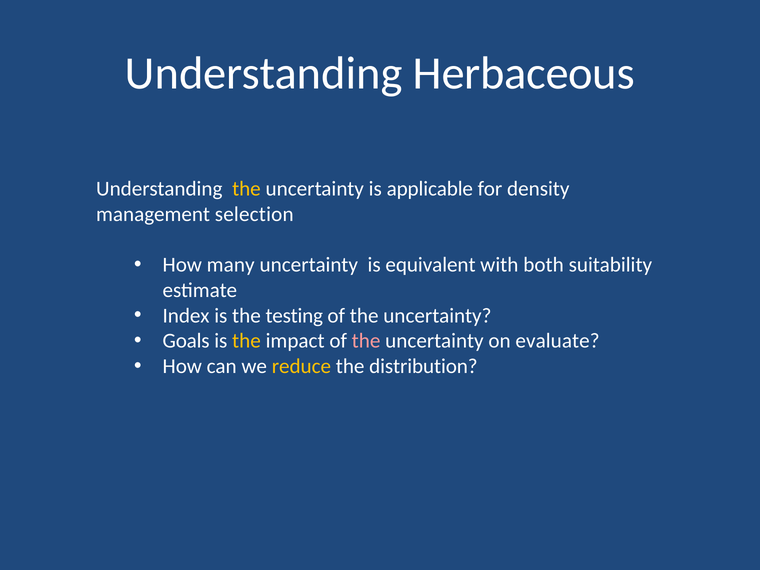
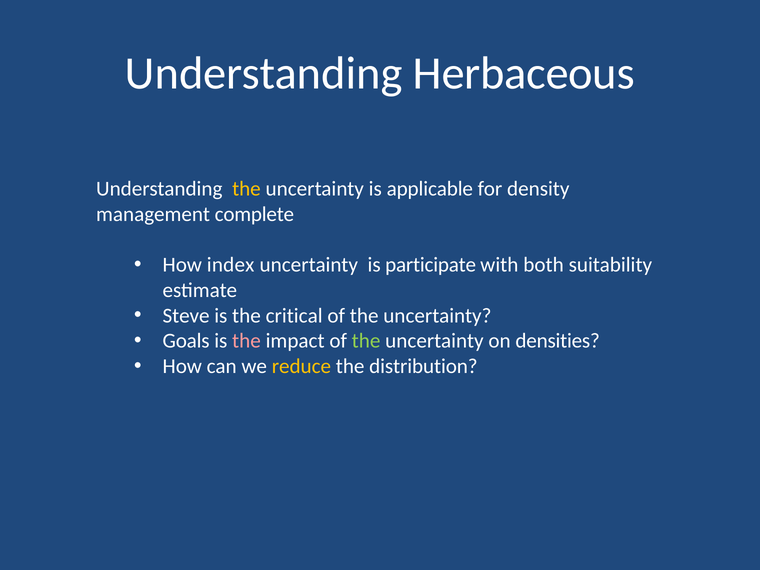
selection: selection -> complete (254, 214)
many: many -> index (231, 265)
equivalent: equivalent -> participate (431, 265)
Index: Index -> Steve (186, 316)
testing: testing -> critical (294, 316)
the colour: yellow -> pink (246, 341)
the colour: pink -> light green (366, 341)
evaluate: evaluate -> densities (558, 341)
